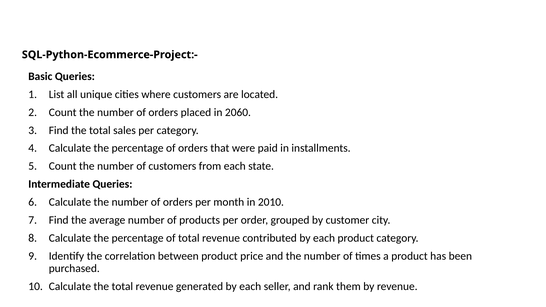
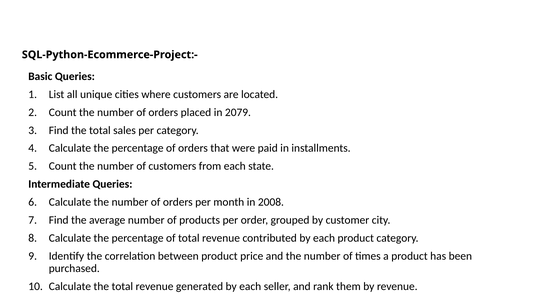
2060: 2060 -> 2079 (238, 112)
2010: 2010 -> 2008 (271, 202)
